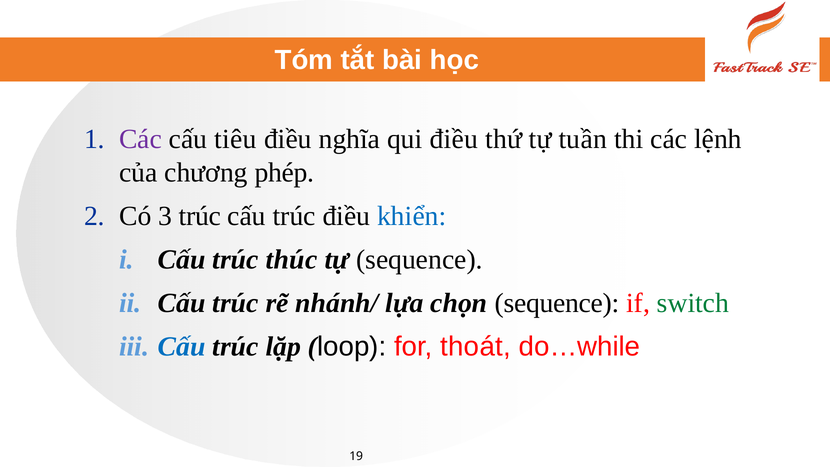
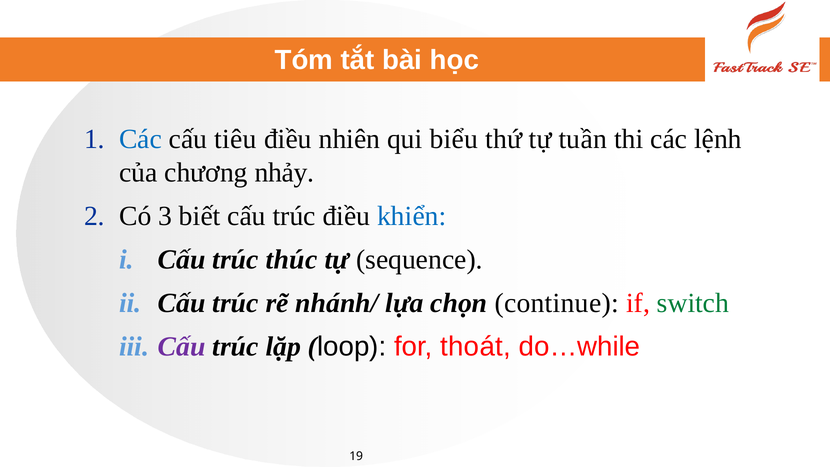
Các colour: purple -> blue (141, 139)
nghĩa: nghĩa -> nhiên (349, 139)
qui điều: điều -> biểu (454, 139)
phép: phép -> nhảy (284, 172)
3 trúc: trúc -> biết (200, 216)
chọn sequence: sequence -> continue (557, 303)
Cấu colour: blue -> purple (182, 347)
